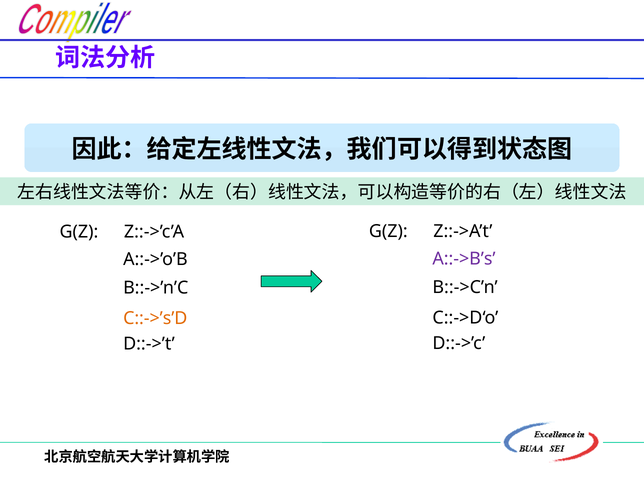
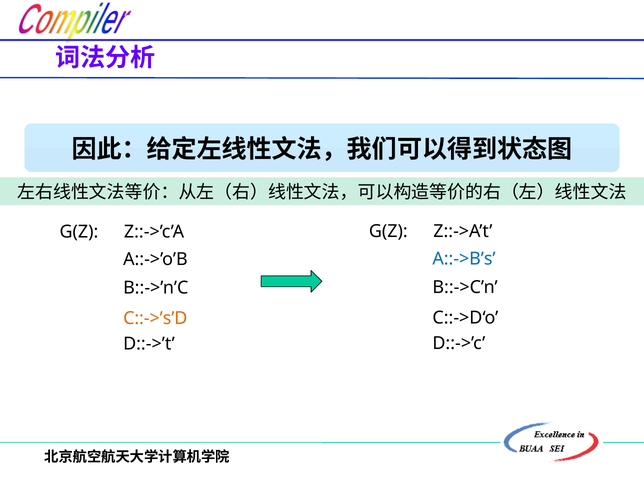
A::->B’s colour: purple -> blue (464, 259)
